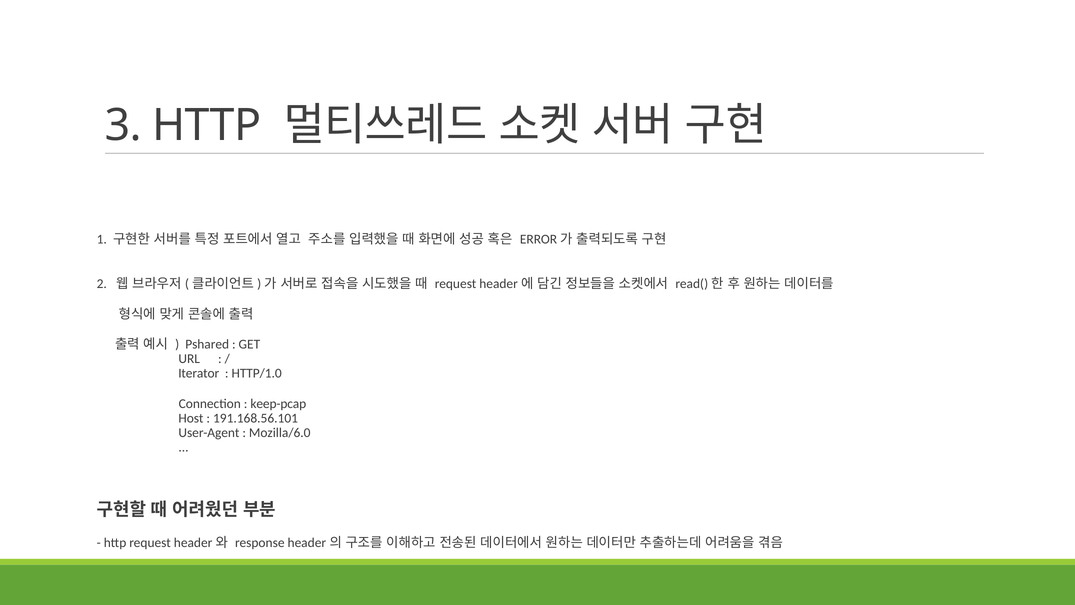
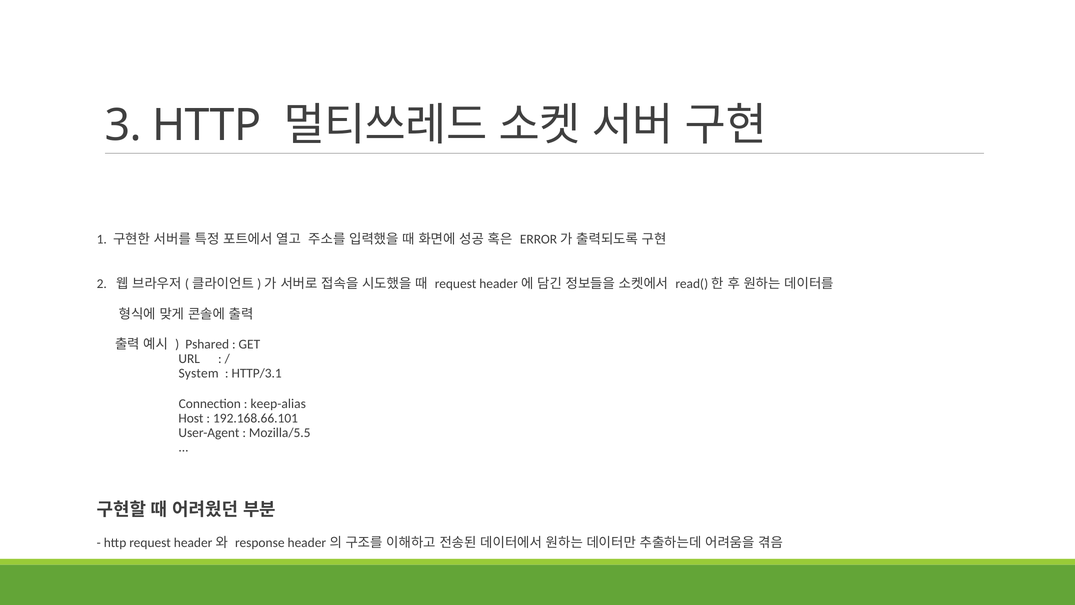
Iterator: Iterator -> System (199, 373)
HTTP/1.0: HTTP/1.0 -> HTTP/3.1 (257, 373)
keep-pcap: keep-pcap -> keep-alias (278, 403)
191.168.56.101: 191.168.56.101 -> 192.168.66.101 (256, 418)
Mozilla/6.0: Mozilla/6.0 -> Mozilla/5.5 (280, 432)
